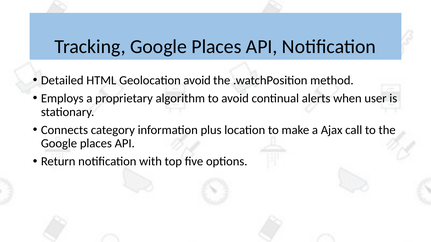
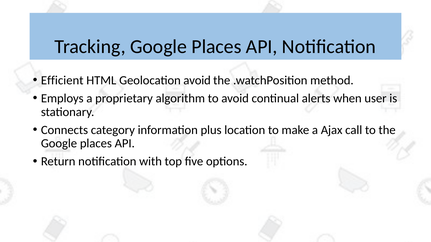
Detailed: Detailed -> Efficient (62, 80)
